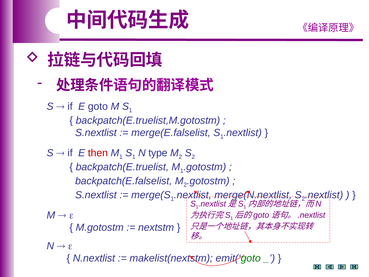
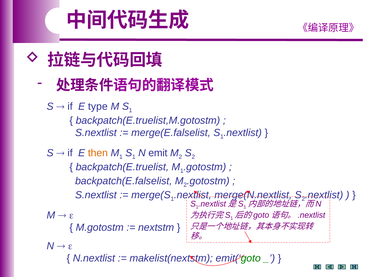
goto: goto -> type (98, 106)
then colour: red -> orange (98, 153)
type: type -> emit (158, 153)
